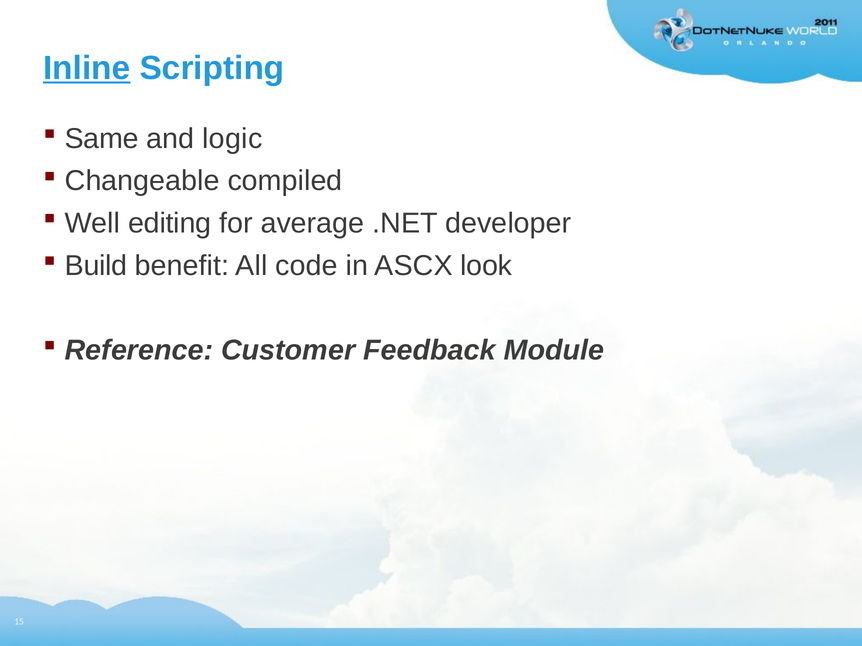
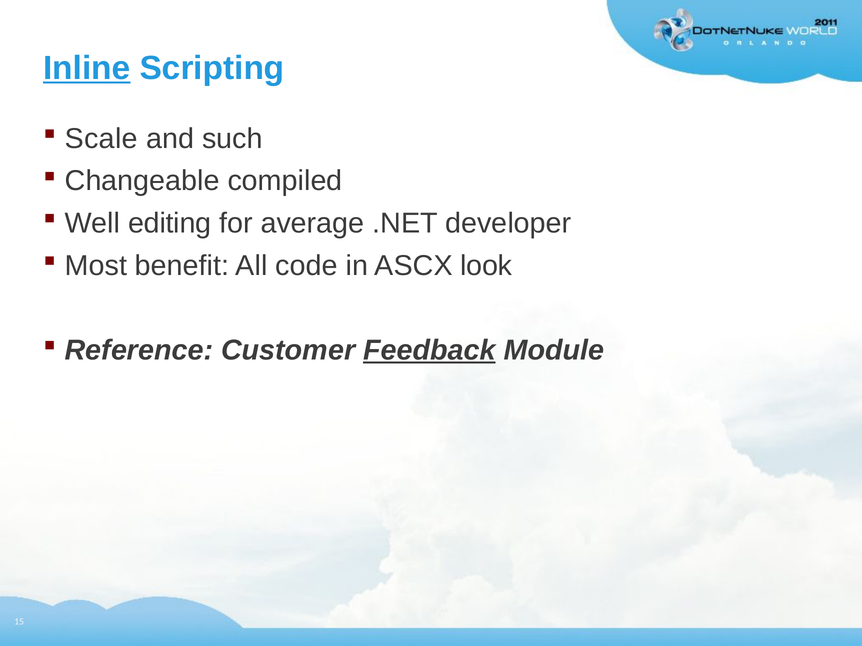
Same: Same -> Scale (101, 139)
logic: logic -> such (232, 139)
Build: Build -> Most (96, 266)
Feedback underline: none -> present (429, 350)
